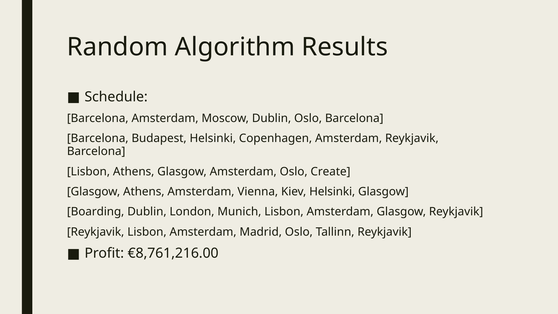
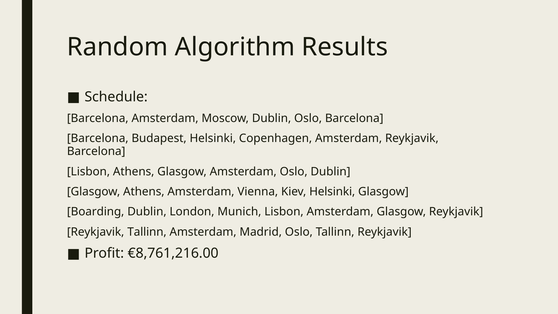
Oslo Create: Create -> Dublin (331, 172)
Reykjavik Lisbon: Lisbon -> Tallinn (147, 232)
